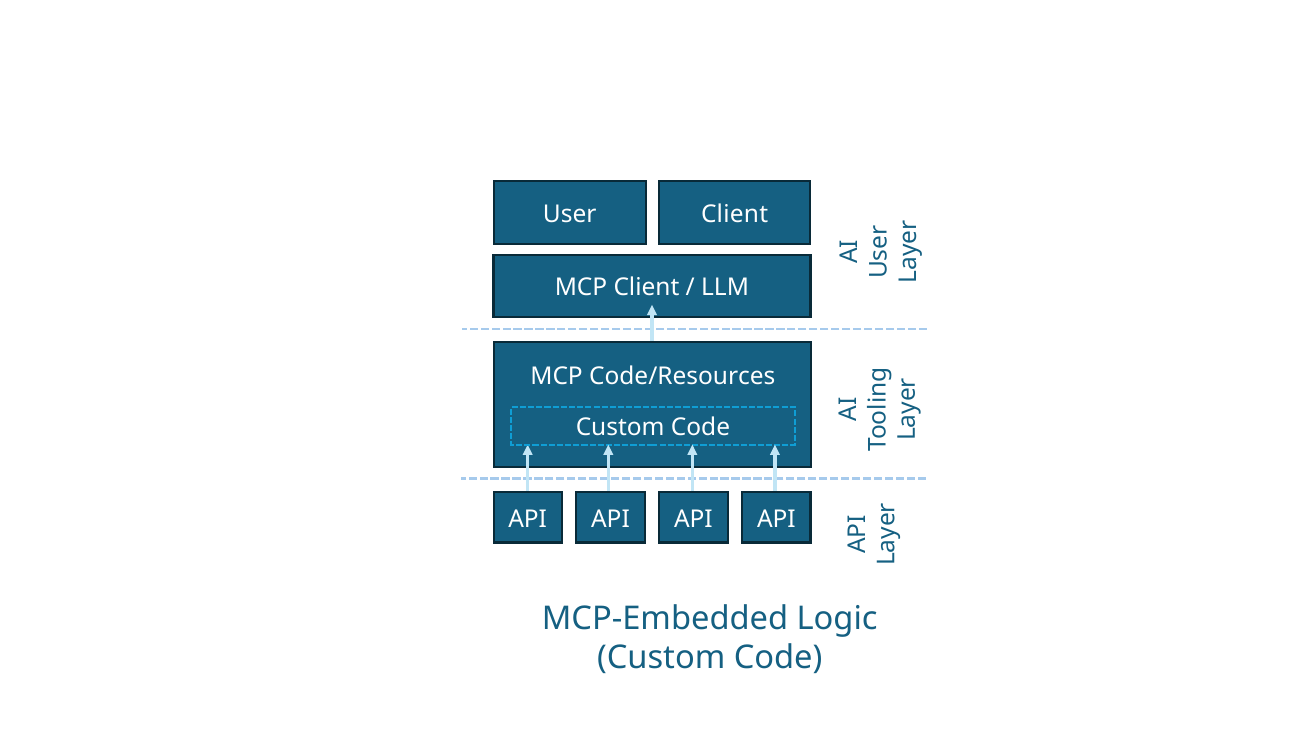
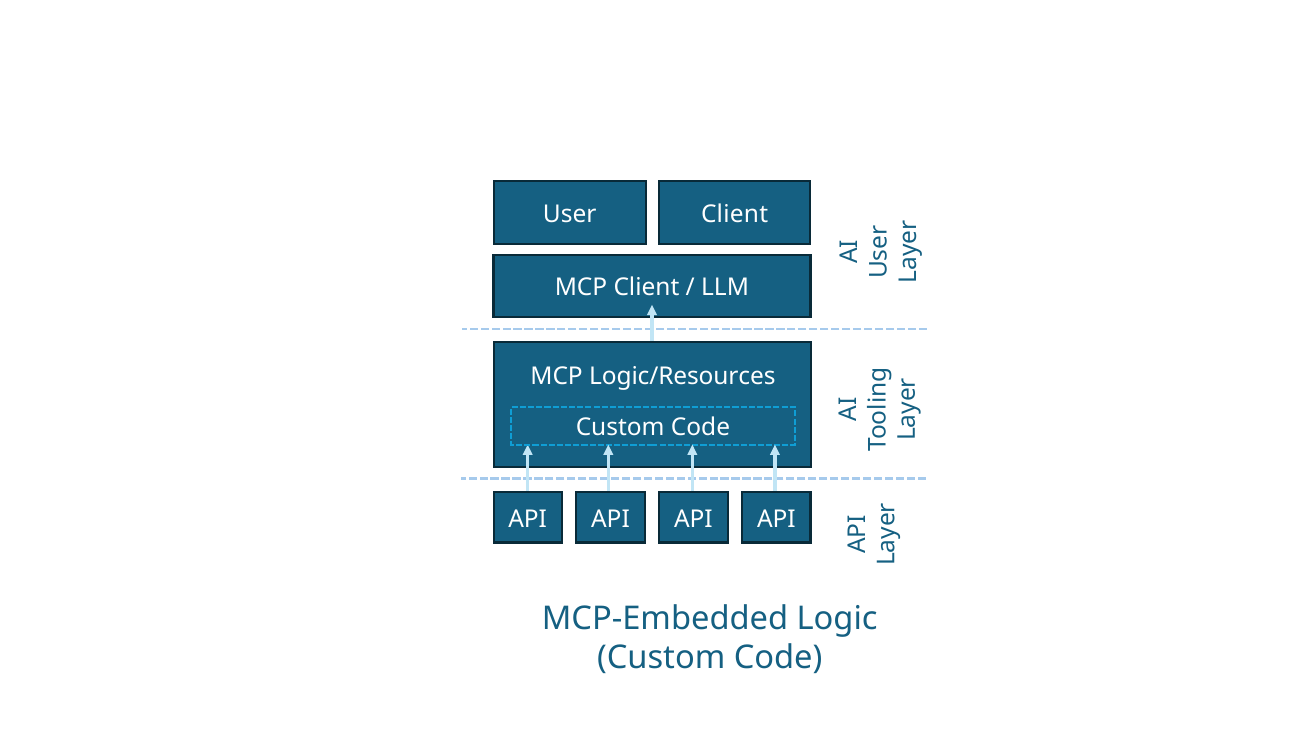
Code/Resources: Code/Resources -> Logic/Resources (682, 377)
